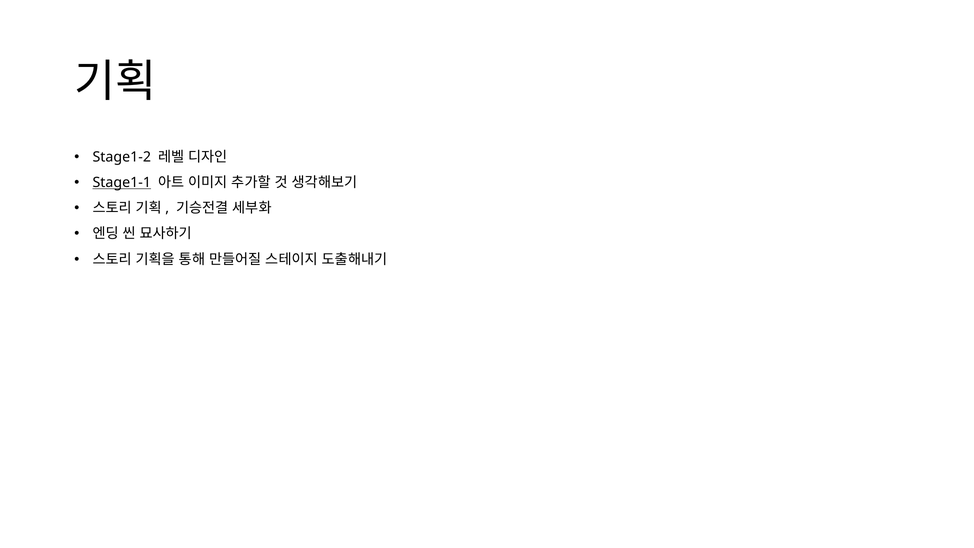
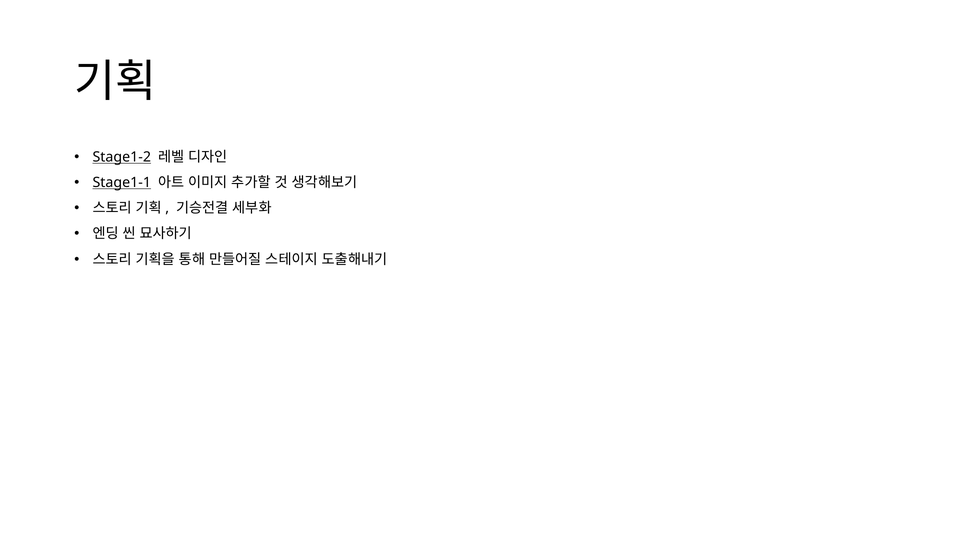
Stage1-2 underline: none -> present (122, 157)
